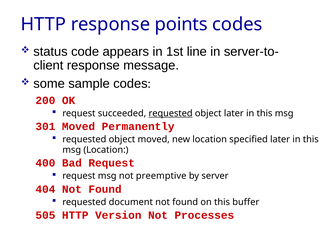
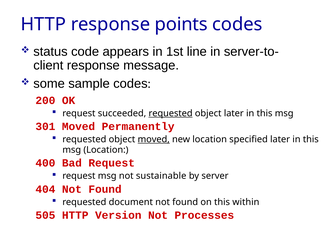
moved underline: none -> present (154, 140)
preemptive: preemptive -> sustainable (161, 176)
buffer: buffer -> within (246, 202)
